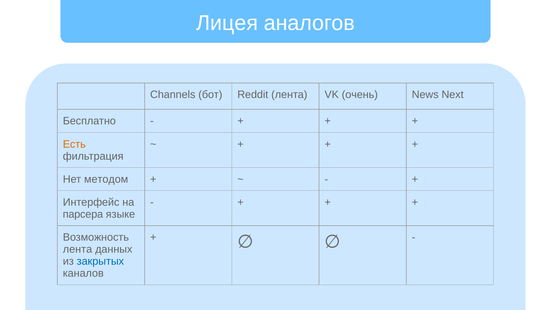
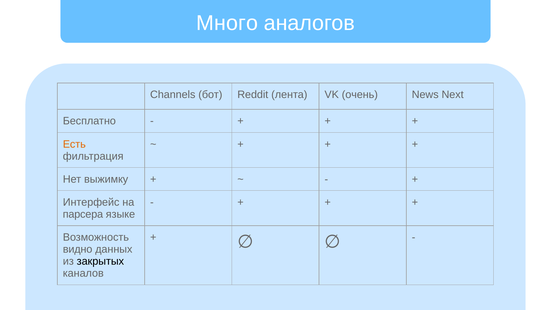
Лицея: Лицея -> Много (227, 23)
методом: методом -> выжимку (106, 179)
лента: лента -> видно (78, 249)
закрытых colour: blue -> black (100, 261)
